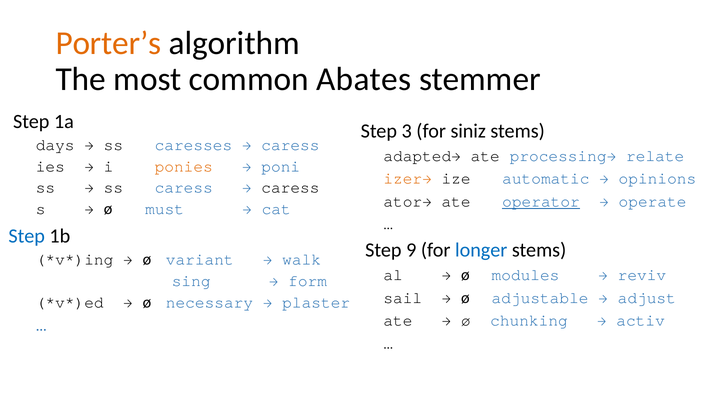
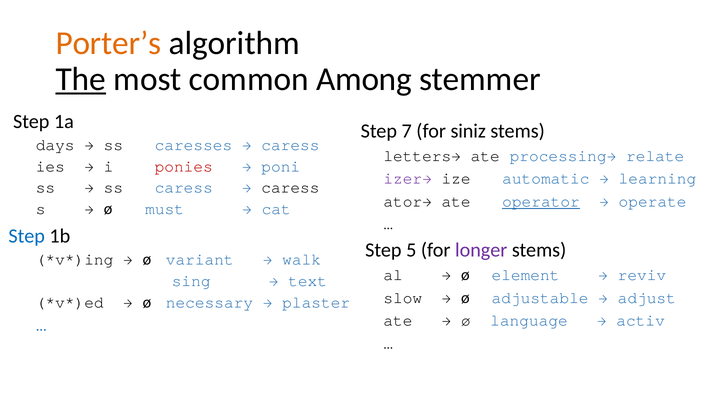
The underline: none -> present (81, 79)
Abates: Abates -> Among (364, 79)
3: 3 -> 7 (407, 131)
adapted→: adapted→ -> letters→ (422, 156)
ponies colour: orange -> red (184, 166)
izer→ colour: orange -> purple (408, 178)
opinions: opinions -> learning (657, 178)
9: 9 -> 5 (411, 250)
longer colour: blue -> purple (481, 250)
modules: modules -> element (525, 275)
form: form -> text (308, 281)
sail: sail -> slow (403, 297)
chunking: chunking -> language (529, 320)
